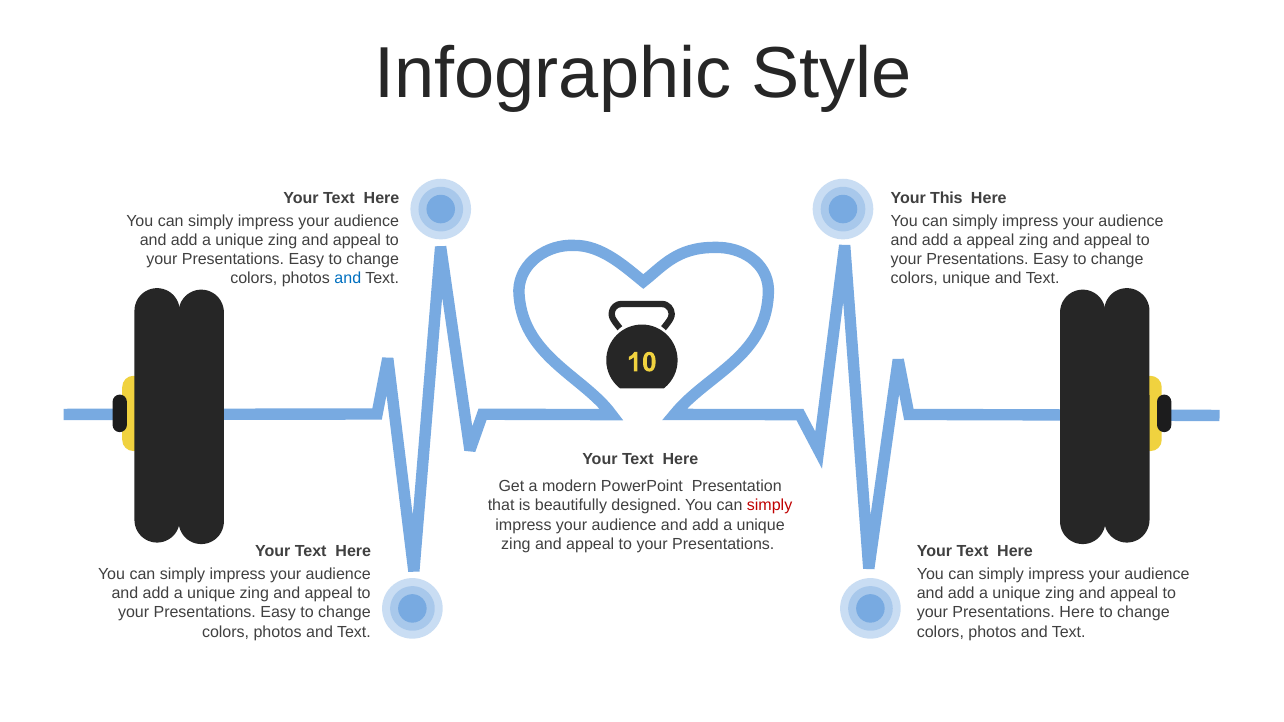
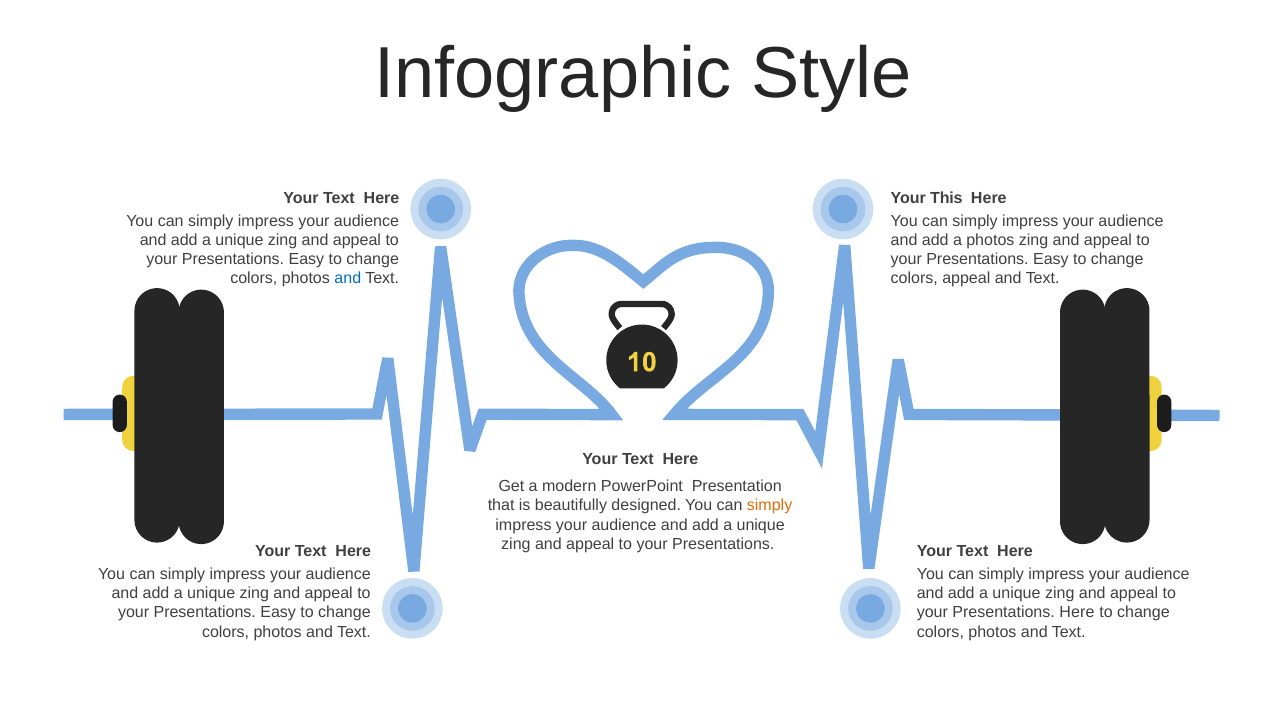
a appeal: appeal -> photos (990, 240)
colors unique: unique -> appeal (966, 279)
simply colour: red -> orange (770, 506)
